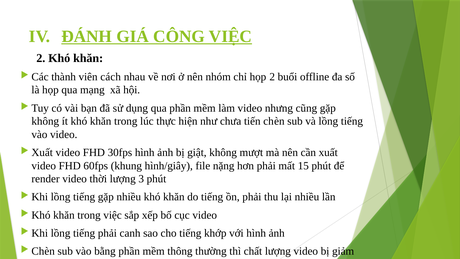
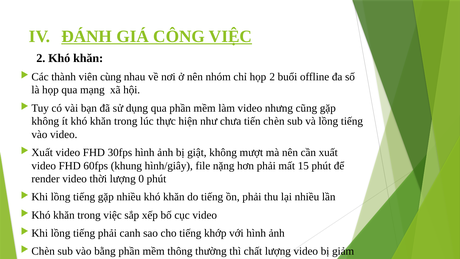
cách: cách -> cùng (111, 77)
3: 3 -> 0 (141, 179)
